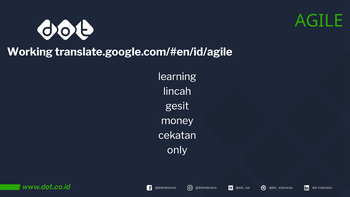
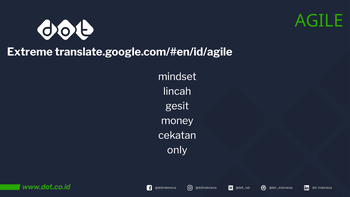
Working: Working -> Extreme (30, 52)
learning: learning -> mindset (177, 77)
